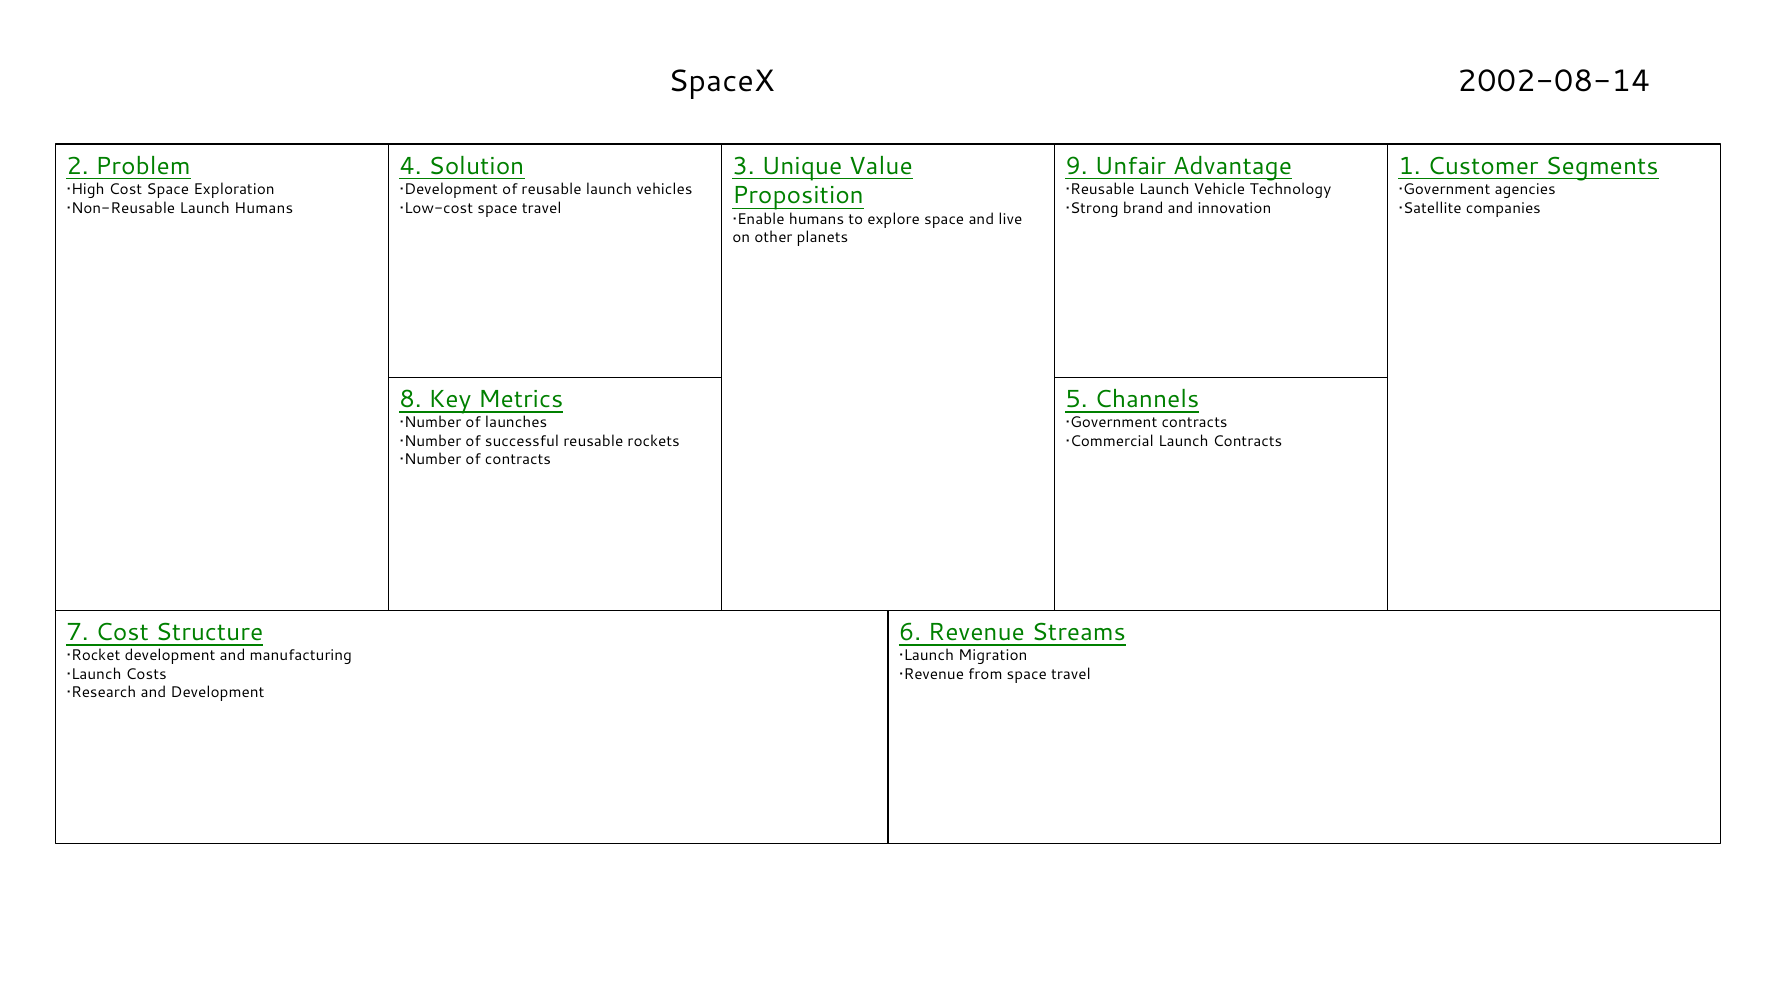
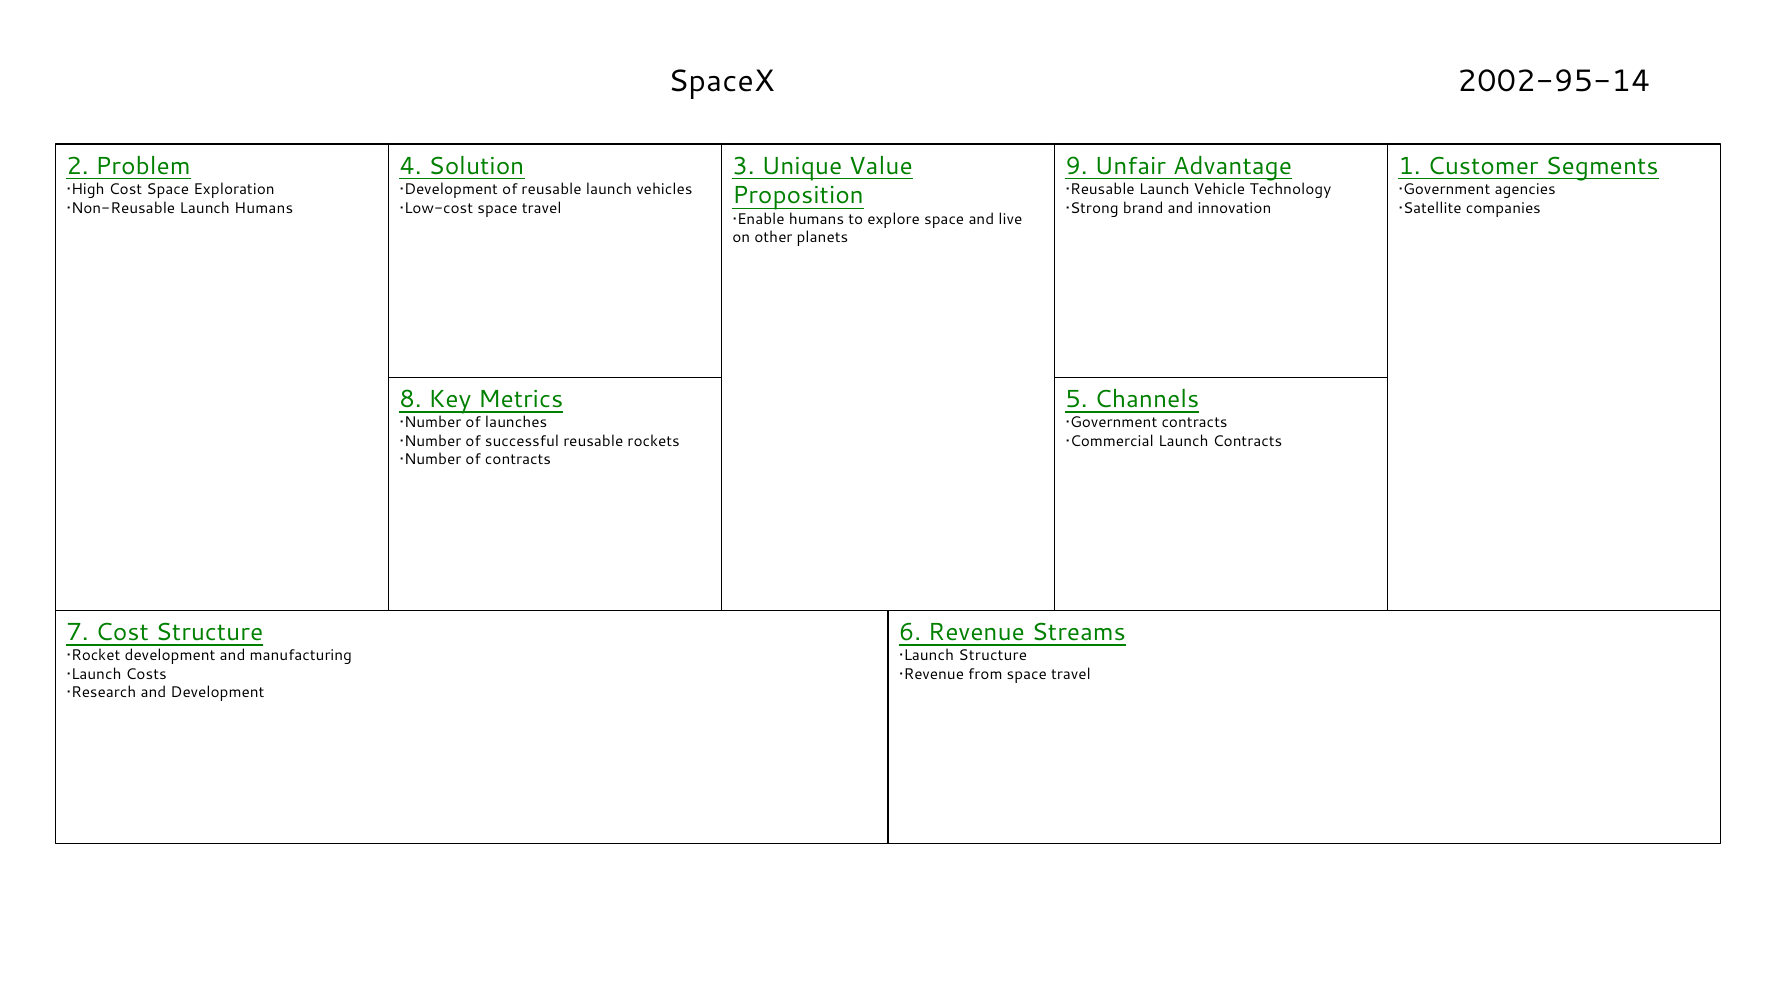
2002-08-14: 2002-08-14 -> 2002-95-14 (1554, 82)
Launch Migration: Migration -> Structure (993, 656)
